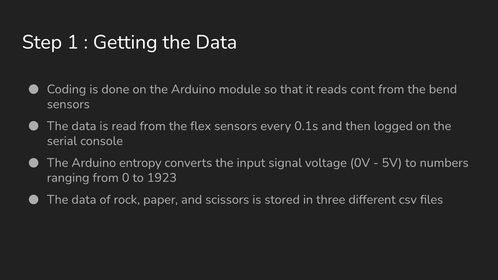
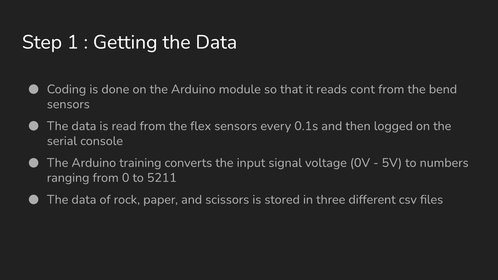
entropy: entropy -> training (140, 163)
1923: 1923 -> 5211 (162, 178)
